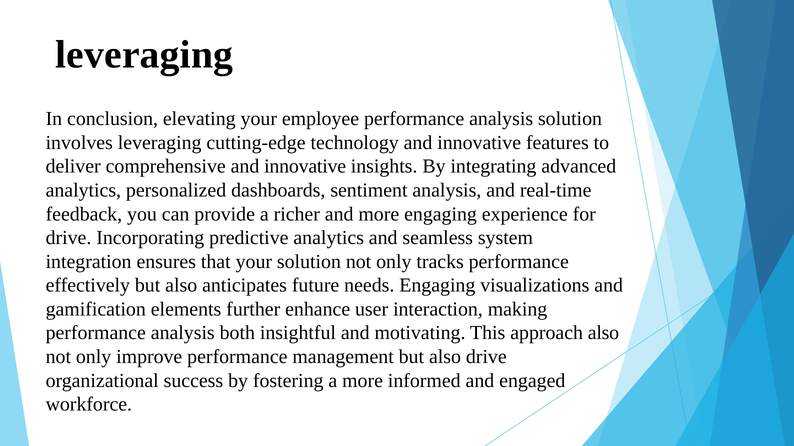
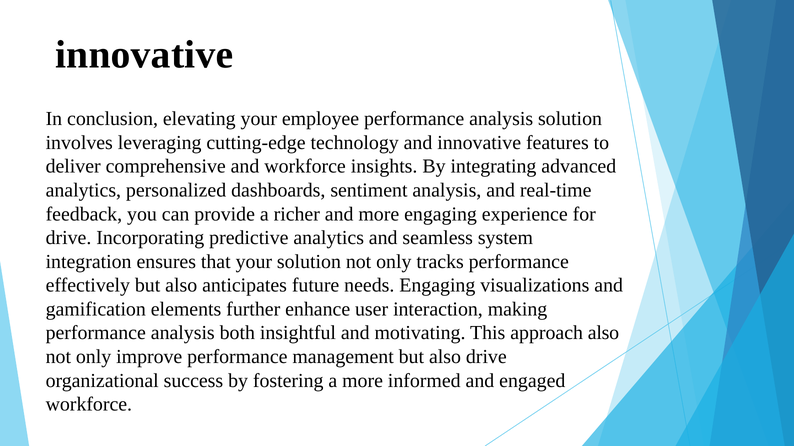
leveraging: leveraging -> innovative (144, 55)
comprehensive and innovative: innovative -> workforce (305, 167)
